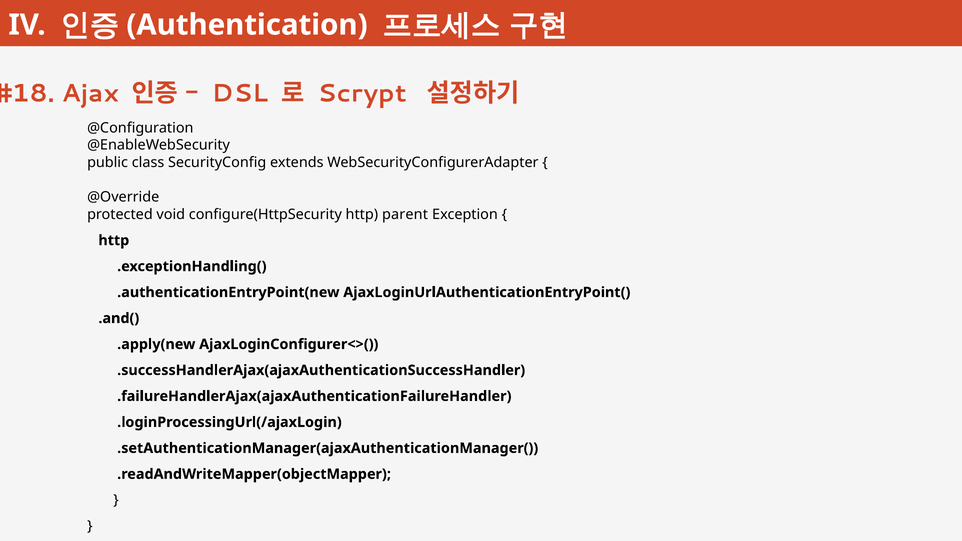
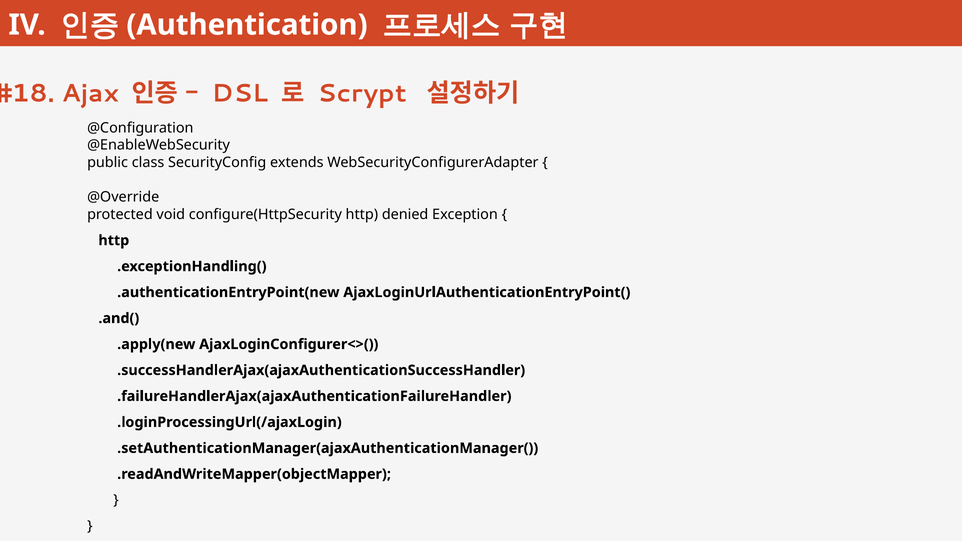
parent: parent -> denied (405, 214)
